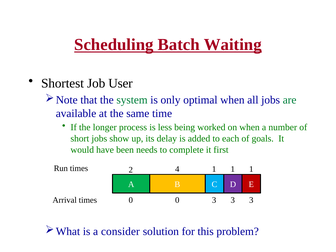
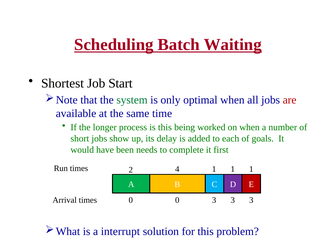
User: User -> Start (120, 83)
are colour: green -> red (290, 100)
is less: less -> this (165, 127)
consider: consider -> interrupt (120, 232)
